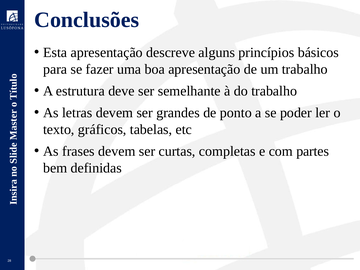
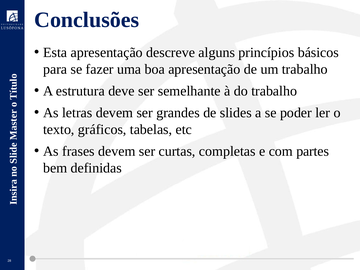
ponto: ponto -> slides (236, 113)
